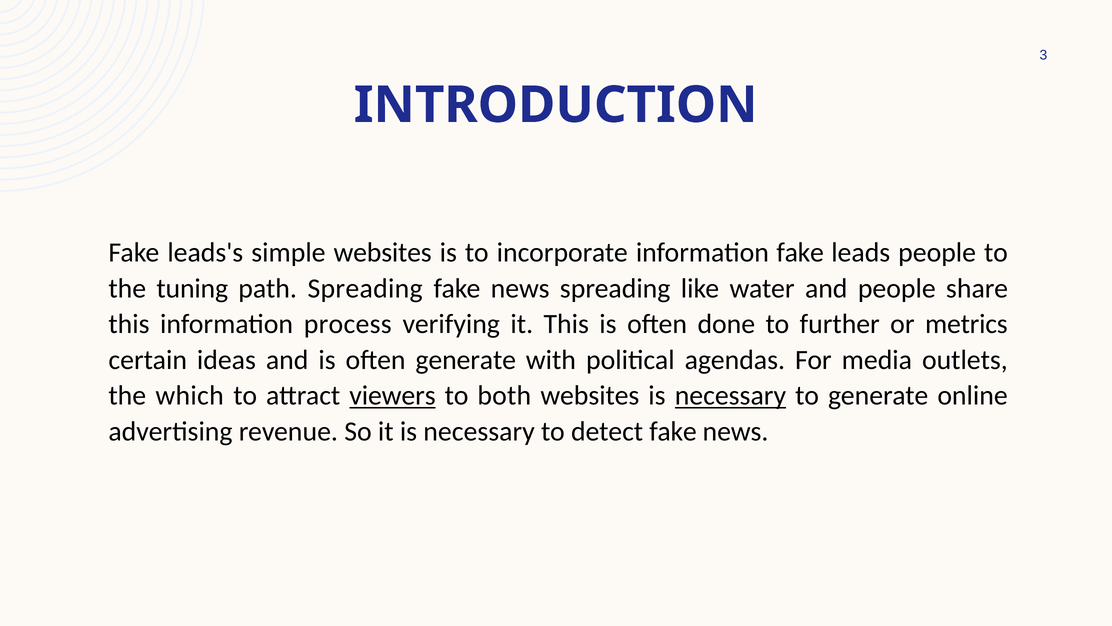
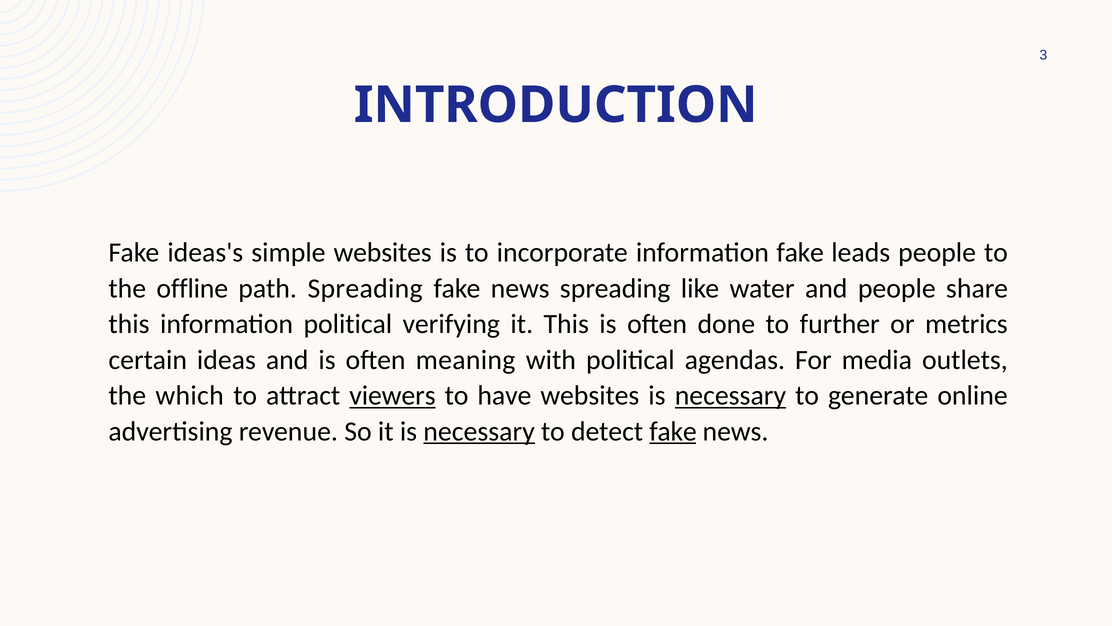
leads's: leads's -> ideas's (205, 253)
tuning: tuning -> offline (192, 288)
information process: process -> political (348, 324)
often generate: generate -> meaning (466, 360)
both: both -> have (504, 395)
necessary underline: none -> present (479, 431)
fake underline: none -> present (673, 431)
